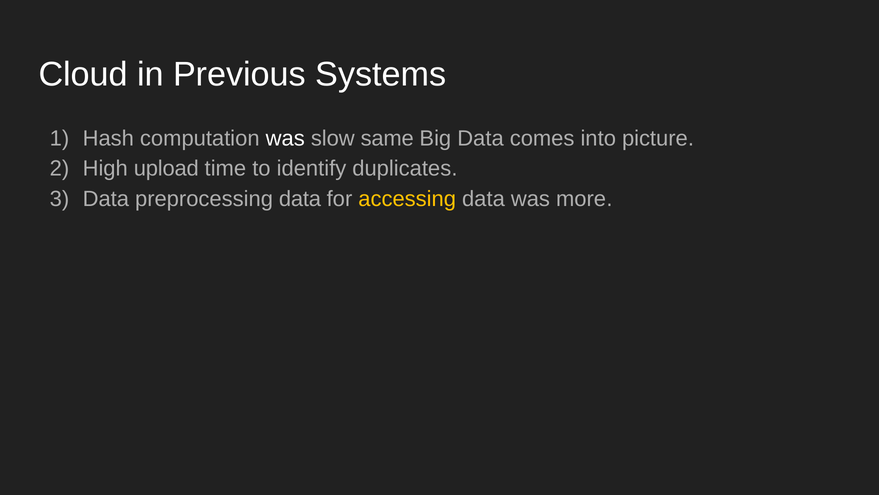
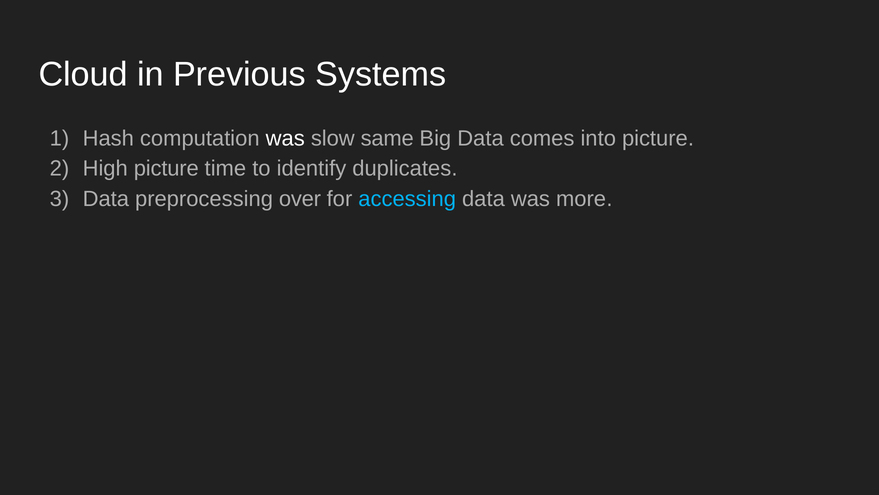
High upload: upload -> picture (166, 169)
preprocessing data: data -> over (300, 199)
accessing colour: yellow -> light blue (407, 199)
